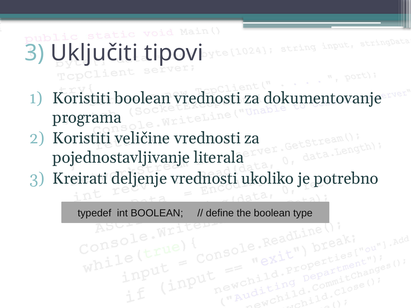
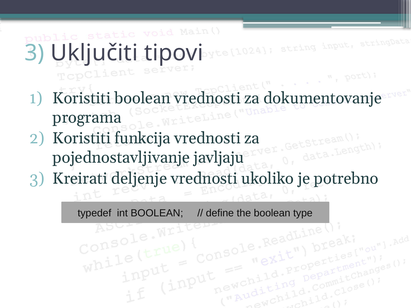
veličine: veličine -> funkcija (143, 138)
literala: literala -> javljaju (219, 158)
